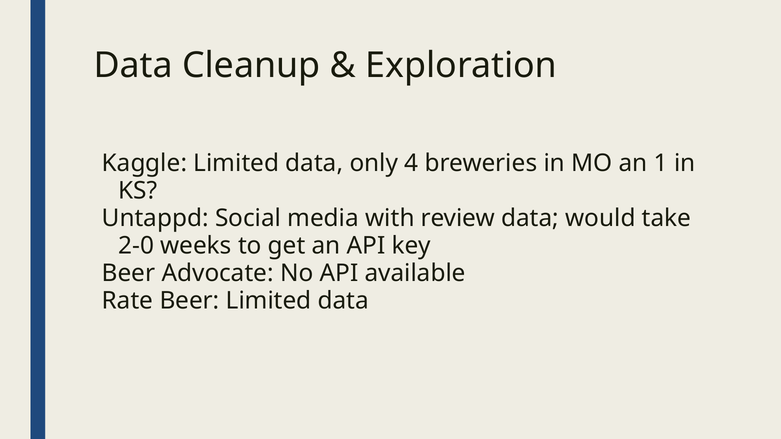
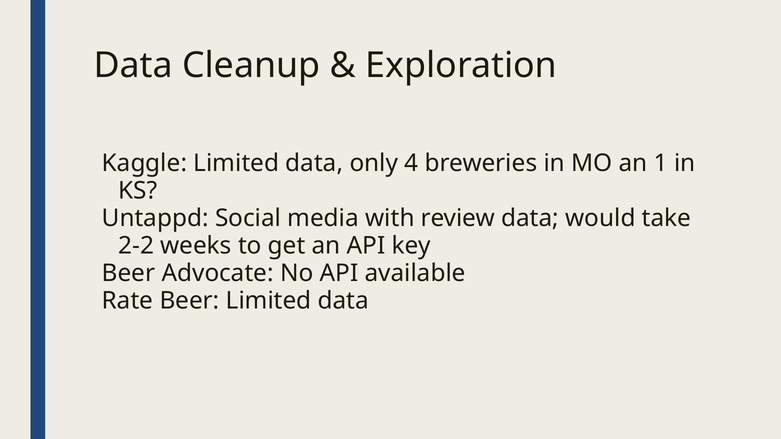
2-0: 2-0 -> 2-2 (136, 246)
